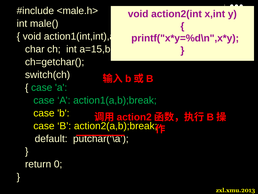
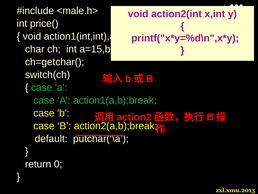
male(: male( -> price( (44, 24)
